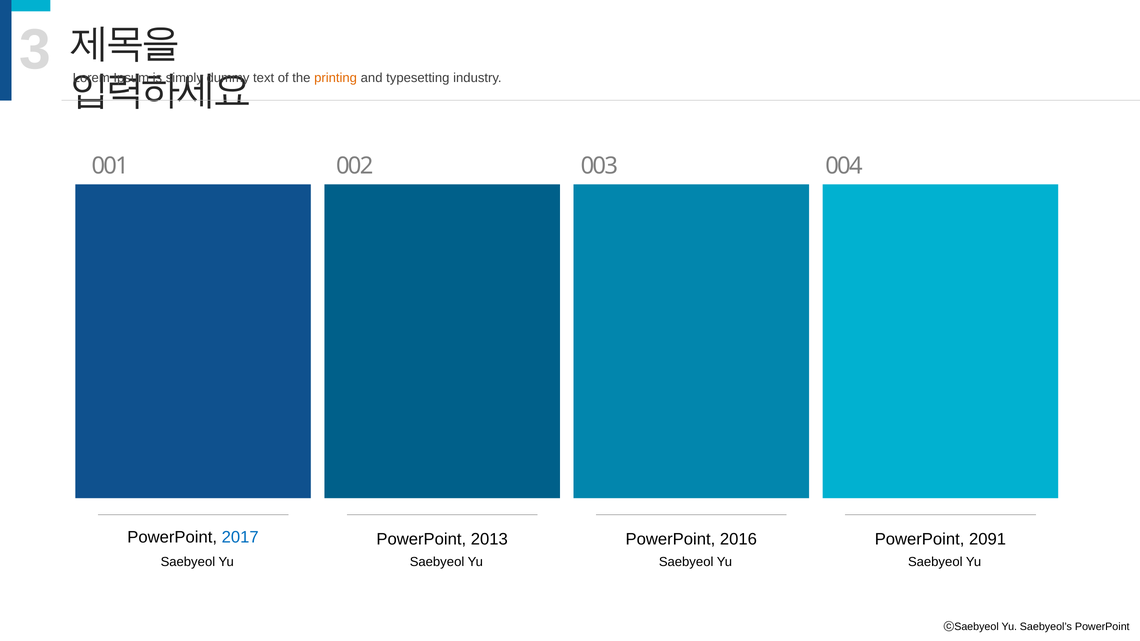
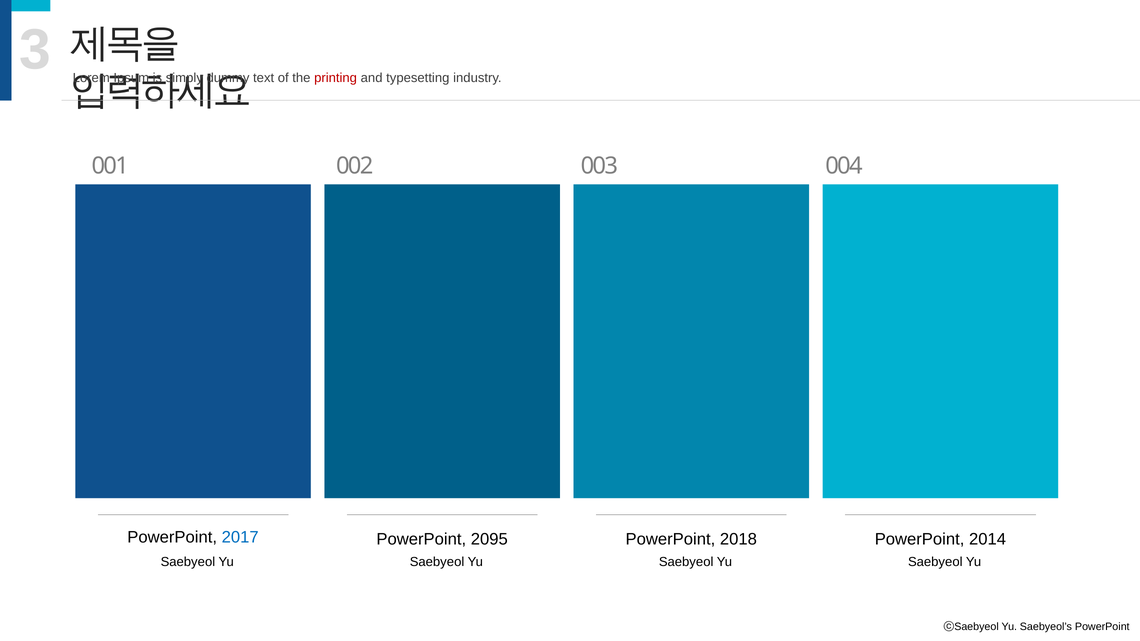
printing colour: orange -> red (336, 78)
2013: 2013 -> 2095 (489, 539)
2016: 2016 -> 2018 (738, 539)
2091: 2091 -> 2014 (988, 539)
